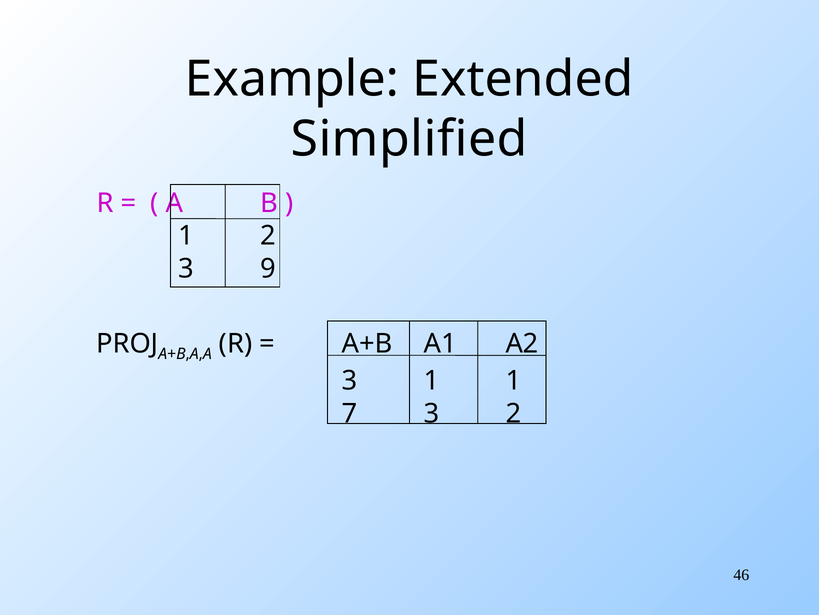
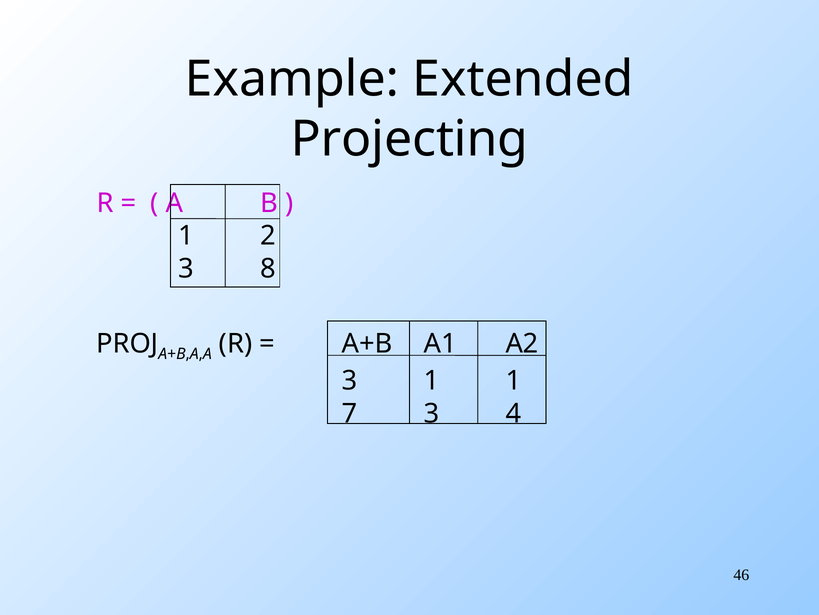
Simplified: Simplified -> Projecting (409, 139)
9: 9 -> 8 (268, 268)
3 2: 2 -> 4 (513, 413)
